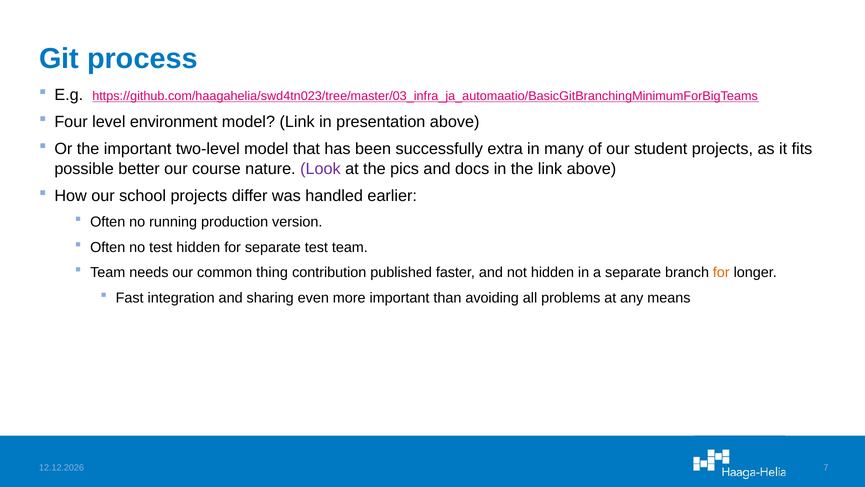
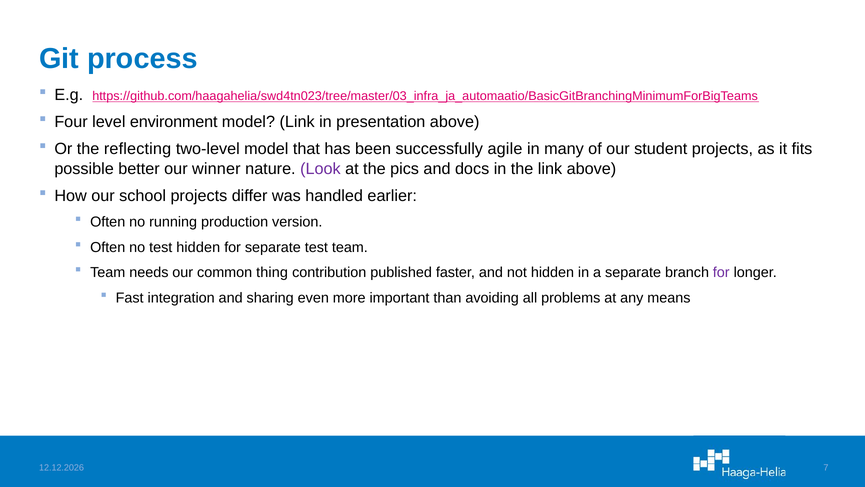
the important: important -> reflecting (138, 149)
extra: extra -> agile (505, 149)
course: course -> winner (216, 169)
for colour: orange -> purple (721, 272)
